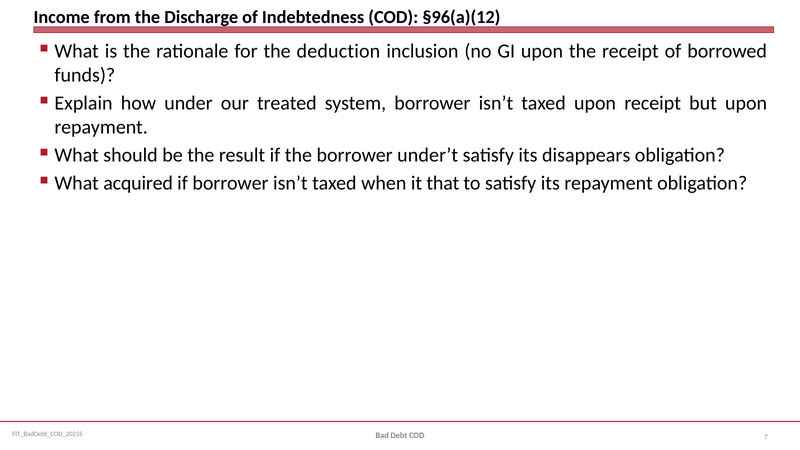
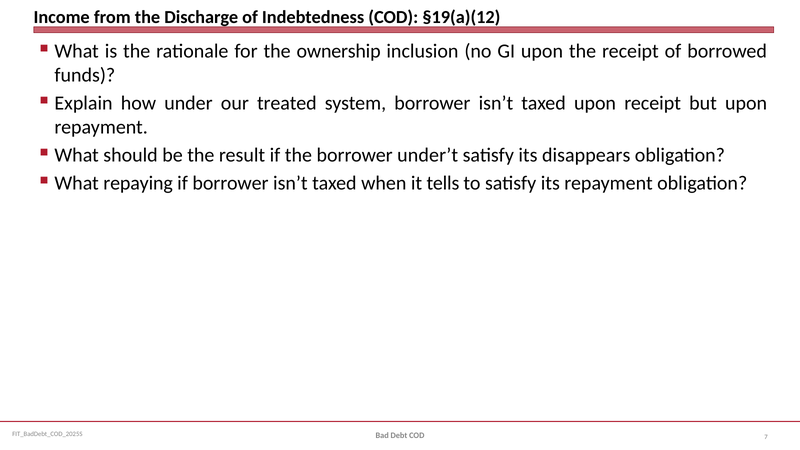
§96(a)(12: §96(a)(12 -> §19(a)(12 (461, 17)
deduction: deduction -> ownership (339, 51)
acquired: acquired -> repaying (138, 183)
that: that -> tells (443, 183)
